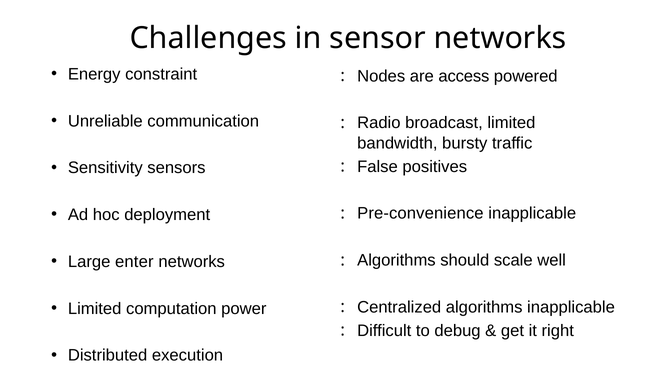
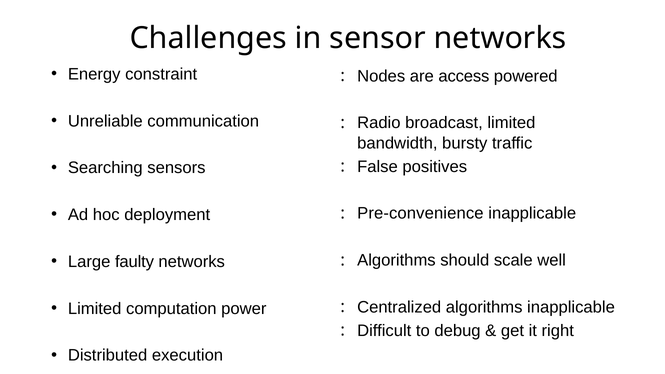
Sensitivity: Sensitivity -> Searching (105, 168)
enter: enter -> faulty (134, 262)
